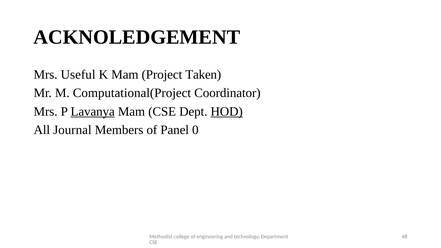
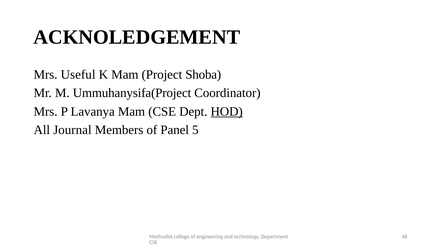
Taken: Taken -> Shoba (203, 75)
Computational(Project: Computational(Project -> Ummuhanysifa(Project (132, 93)
Lavanya underline: present -> none (93, 112)
0: 0 -> 5 (195, 130)
